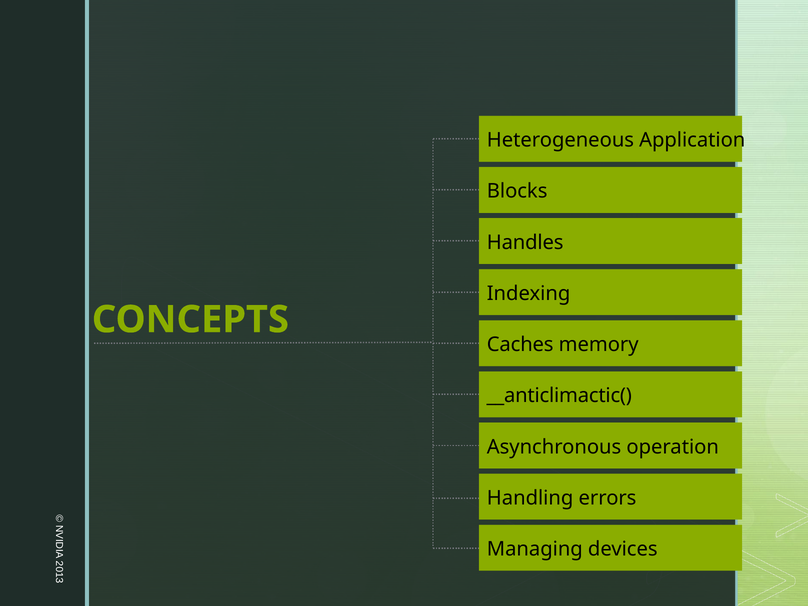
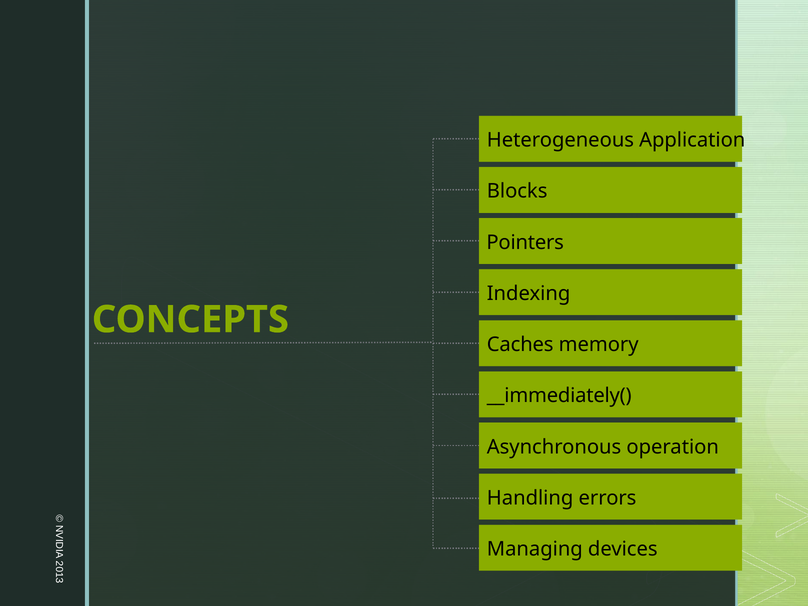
Handles: Handles -> Pointers (525, 242)
__anticlimactic(: __anticlimactic( -> __immediately( (559, 396)
